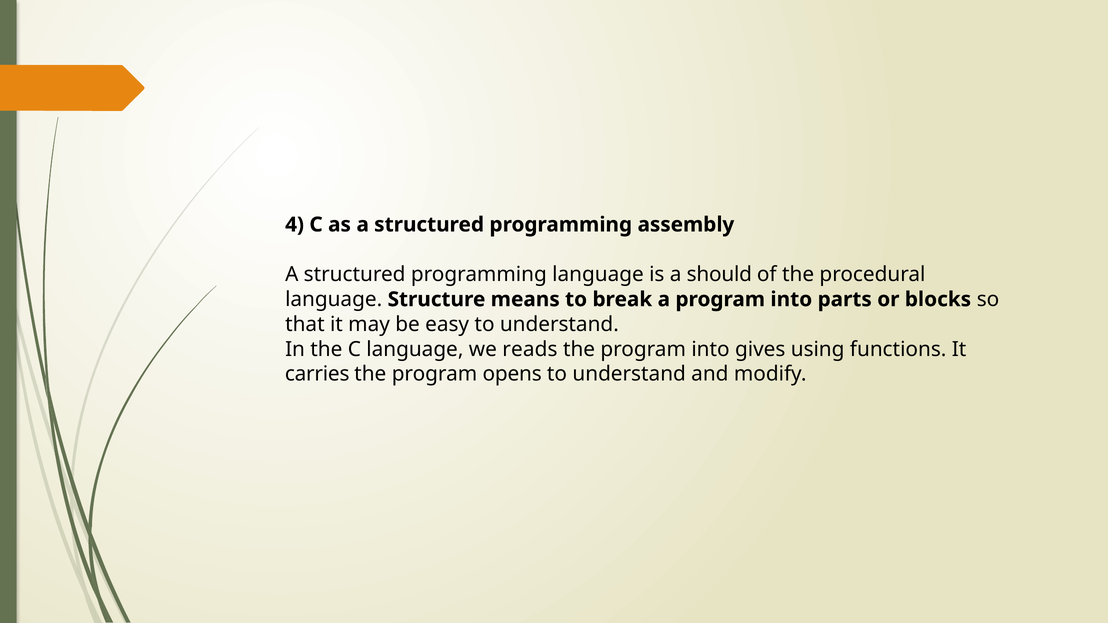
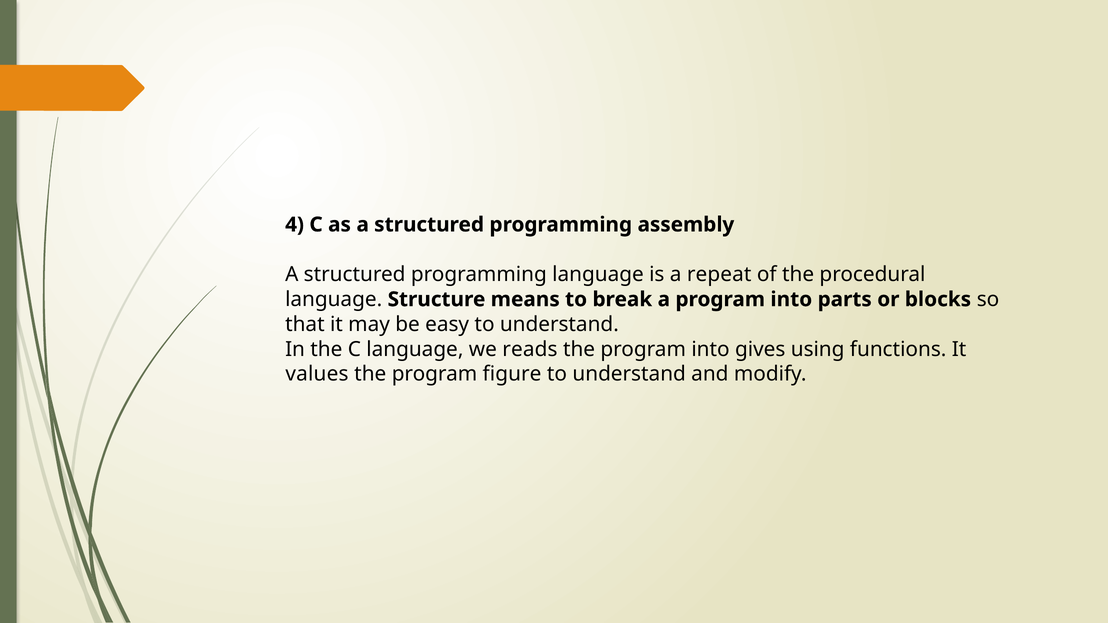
should: should -> repeat (719, 275)
carries: carries -> values (317, 374)
opens: opens -> figure (512, 374)
